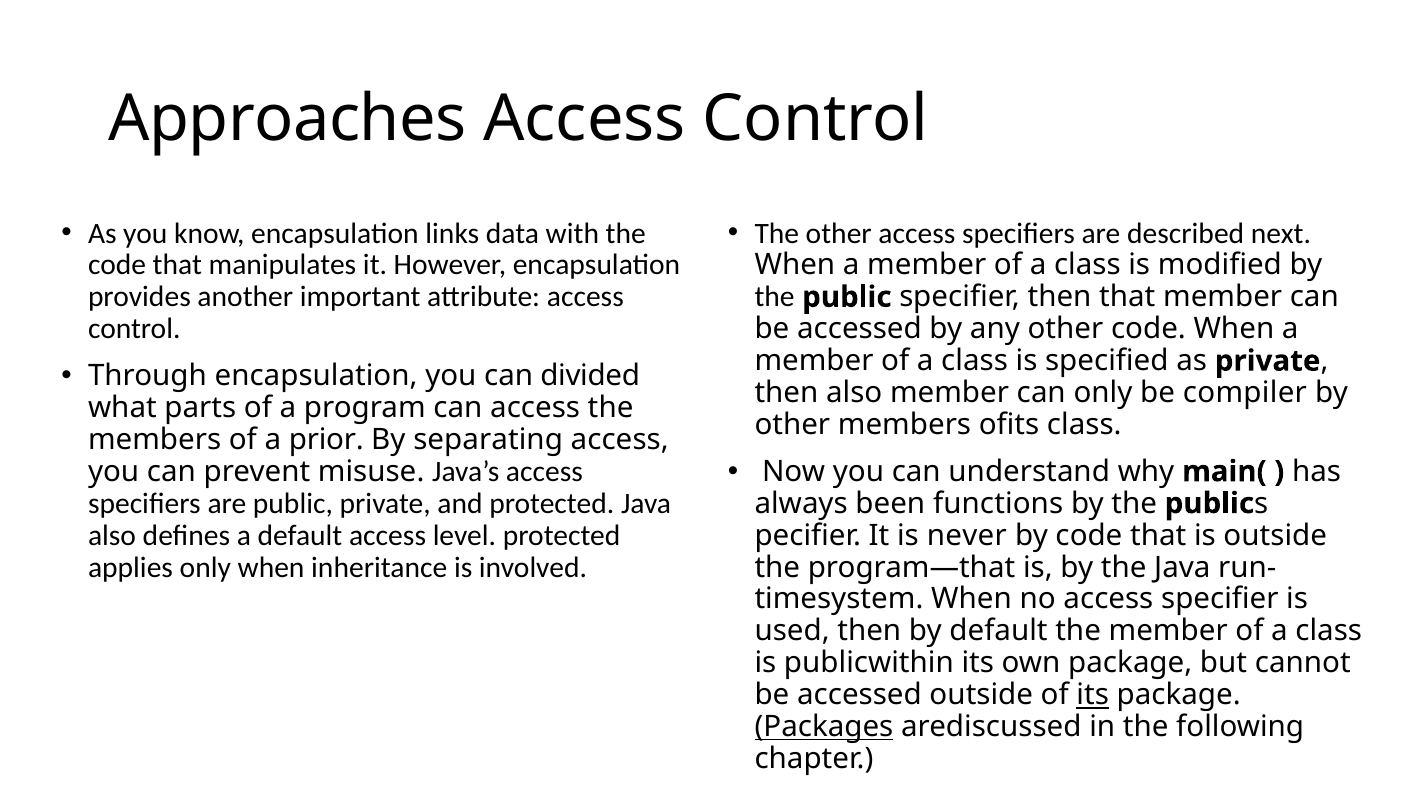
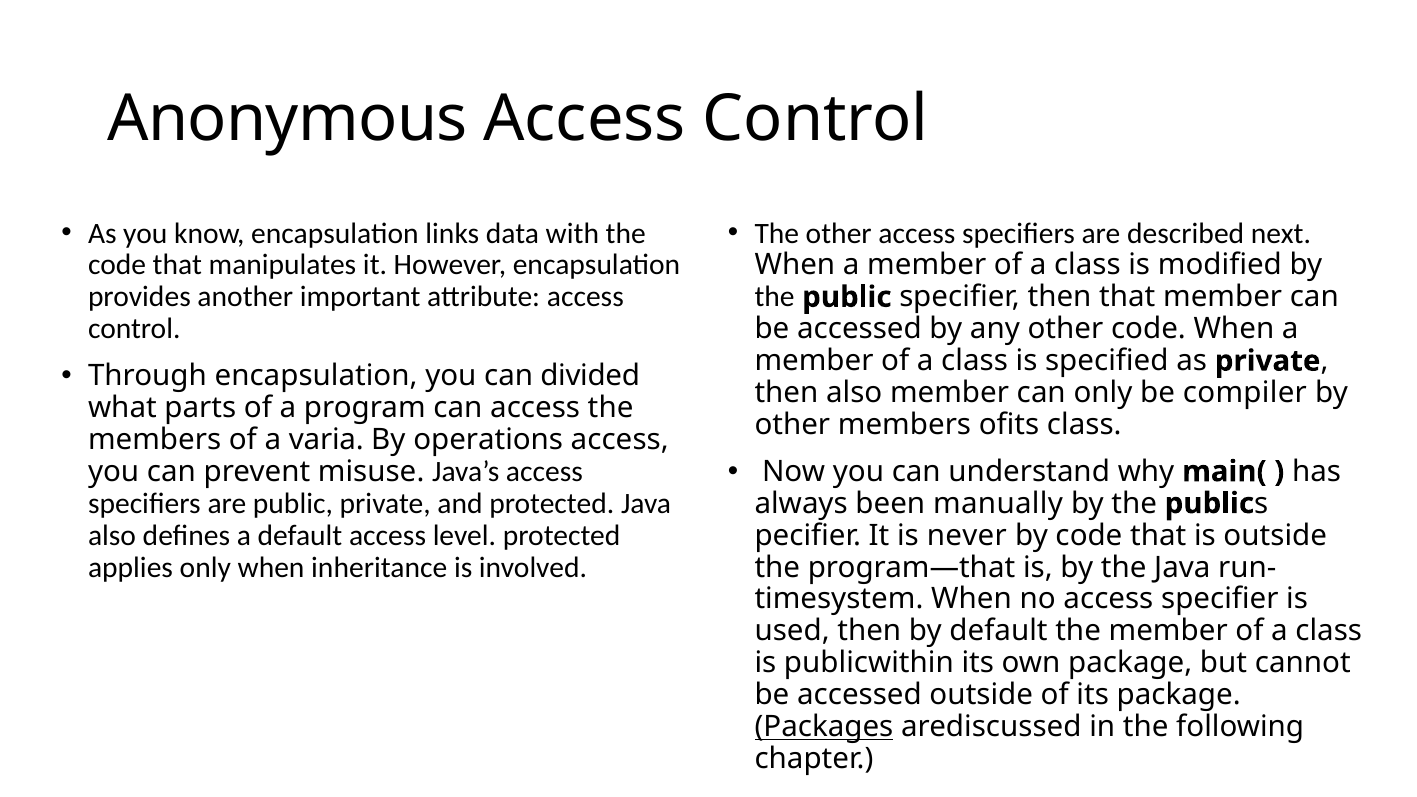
Approaches: Approaches -> Anonymous (288, 119)
prior: prior -> varia (326, 440)
separating: separating -> operations (488, 440)
functions: functions -> manually (998, 503)
its underline: present -> none (1093, 695)
